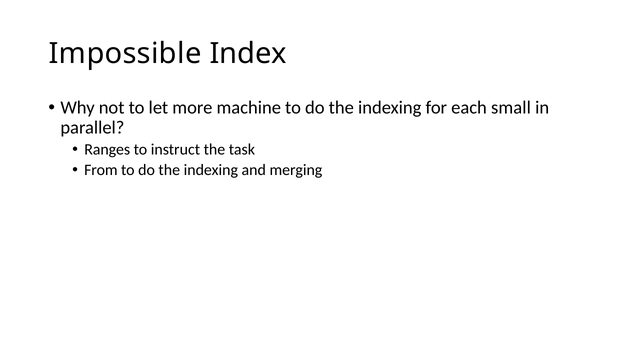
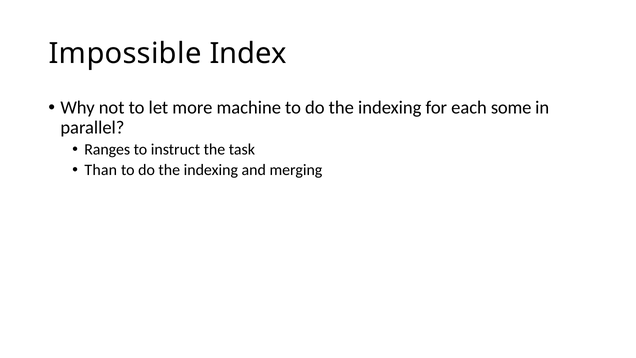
small: small -> some (511, 108)
From: From -> Than (101, 170)
